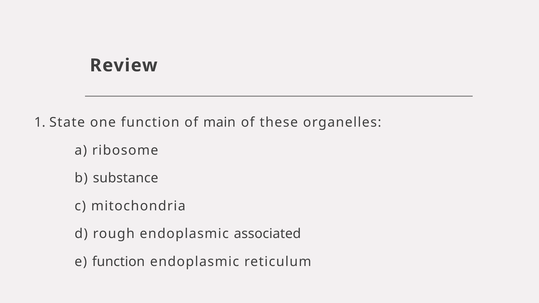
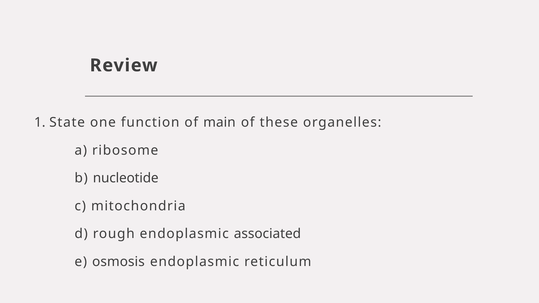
substance: substance -> nucleotide (126, 178)
e function: function -> osmosis (118, 262)
